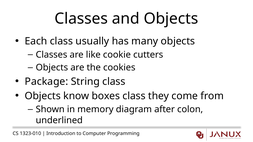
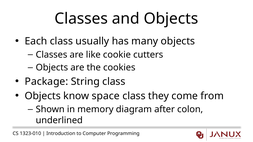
boxes: boxes -> space (106, 96)
